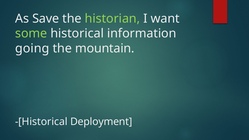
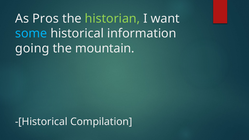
Save: Save -> Pros (46, 19)
some colour: light green -> light blue (31, 33)
Deployment: Deployment -> Compilation (101, 122)
